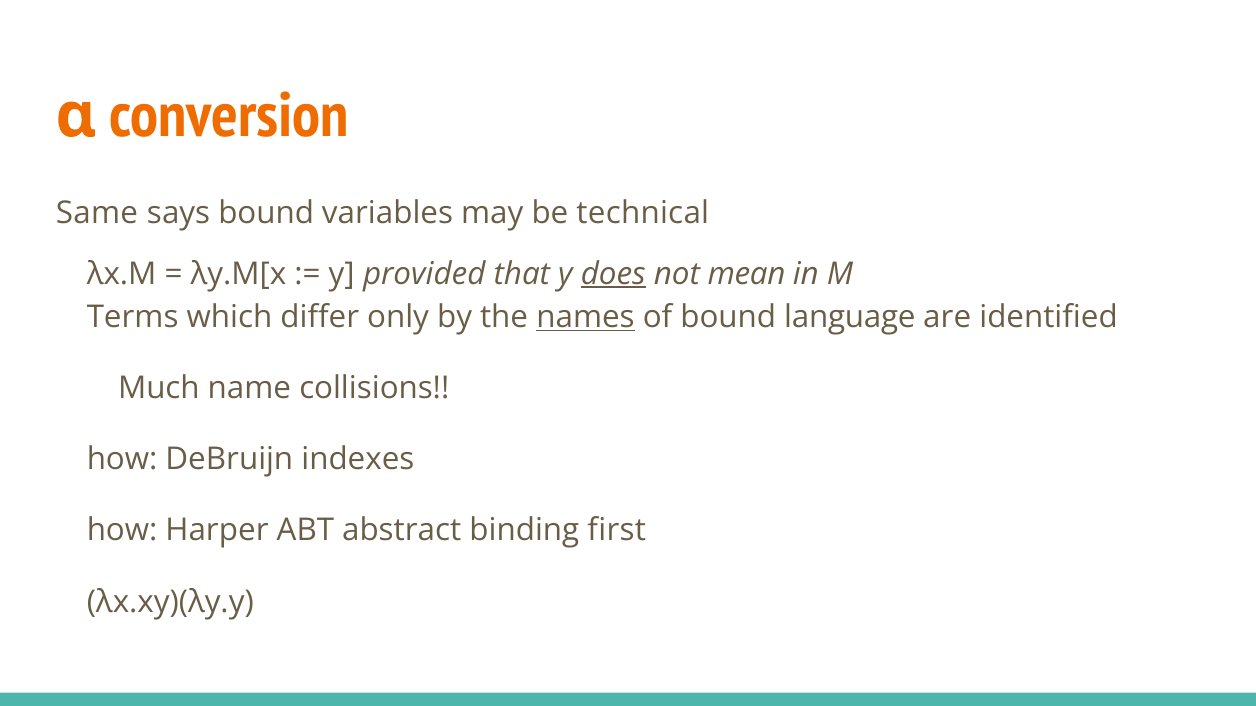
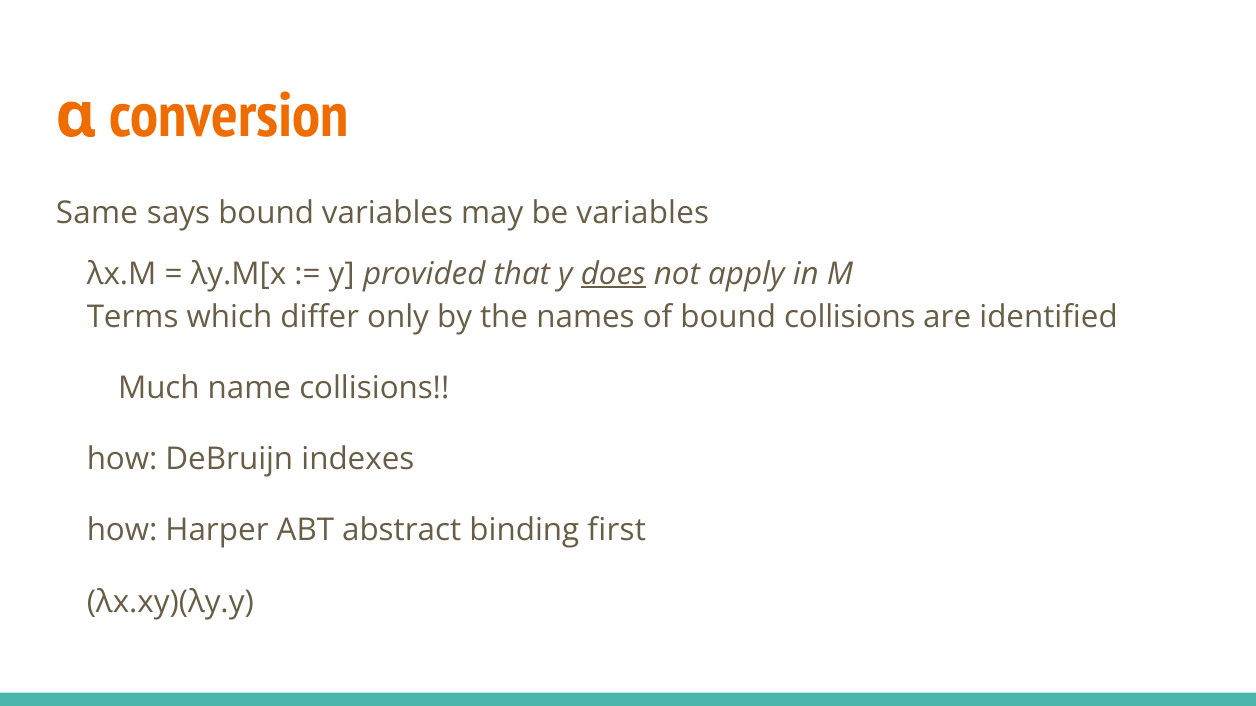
be technical: technical -> variables (643, 213)
mean: mean -> apply (746, 274)
names underline: present -> none (585, 317)
bound language: language -> collisions (850, 317)
